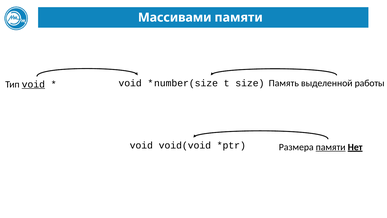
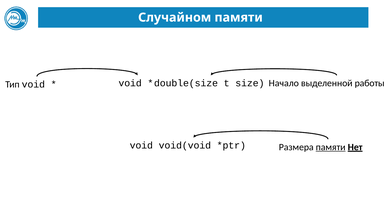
Массивами: Массивами -> Случайном (175, 17)
Память: Память -> Начало (284, 83)
number(size: number(size -> double(size (186, 83)
void underline: present -> none (33, 84)
